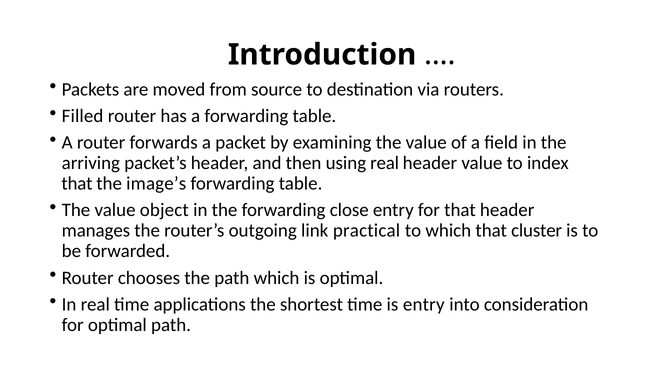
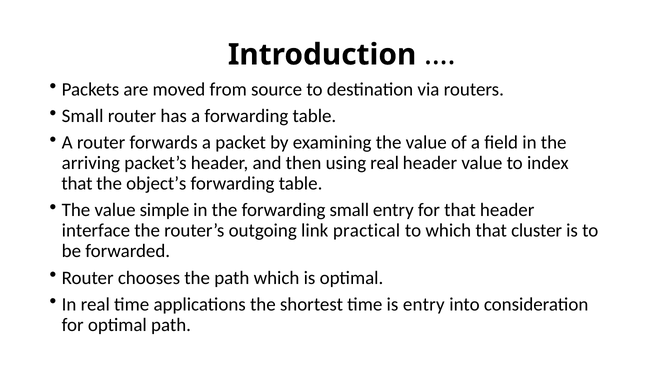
Filled: Filled -> Small (83, 116)
image’s: image’s -> object’s (156, 183)
object: object -> simple (164, 210)
forwarding close: close -> small (349, 210)
manages: manages -> interface (96, 230)
